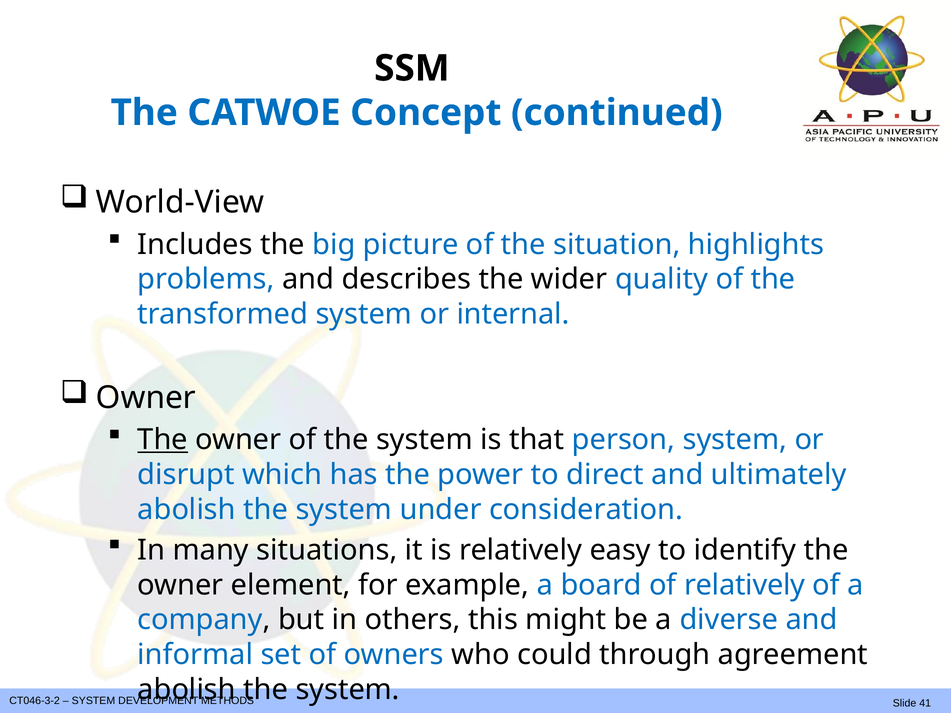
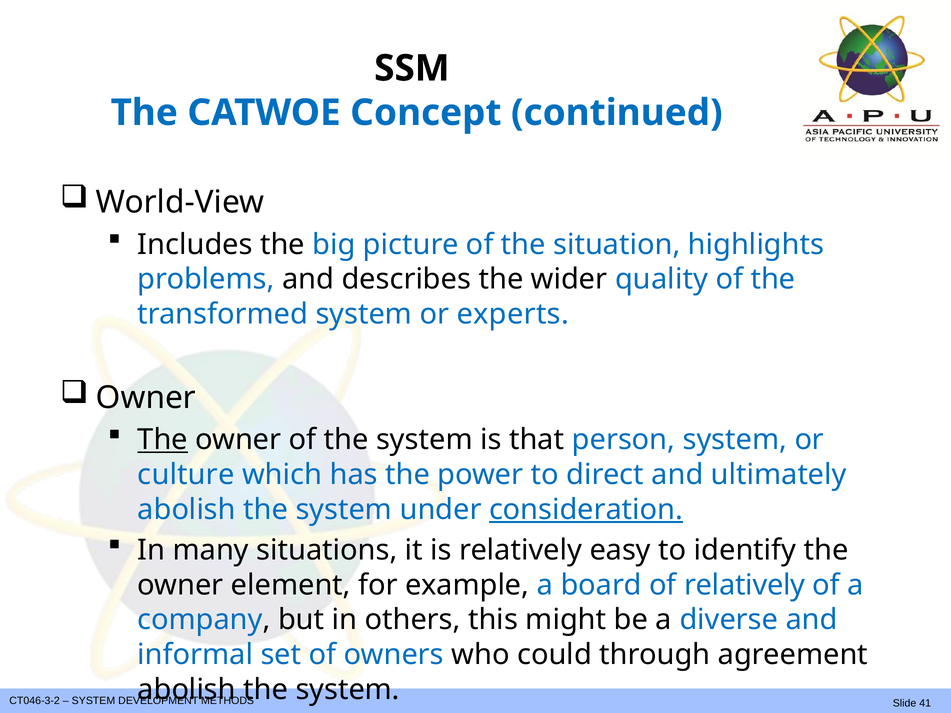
internal: internal -> experts (513, 314)
disrupt: disrupt -> culture (186, 475)
consideration underline: none -> present (586, 510)
